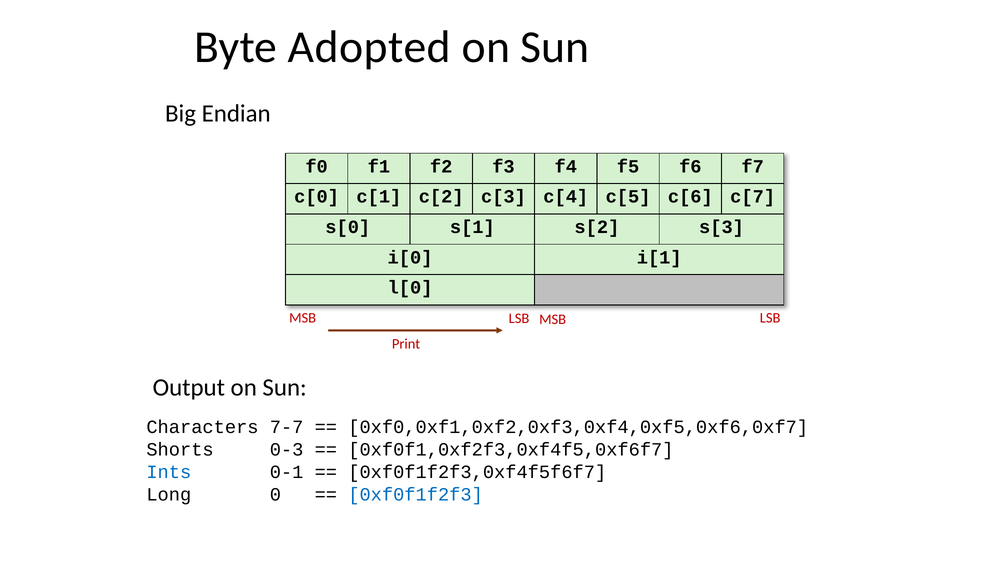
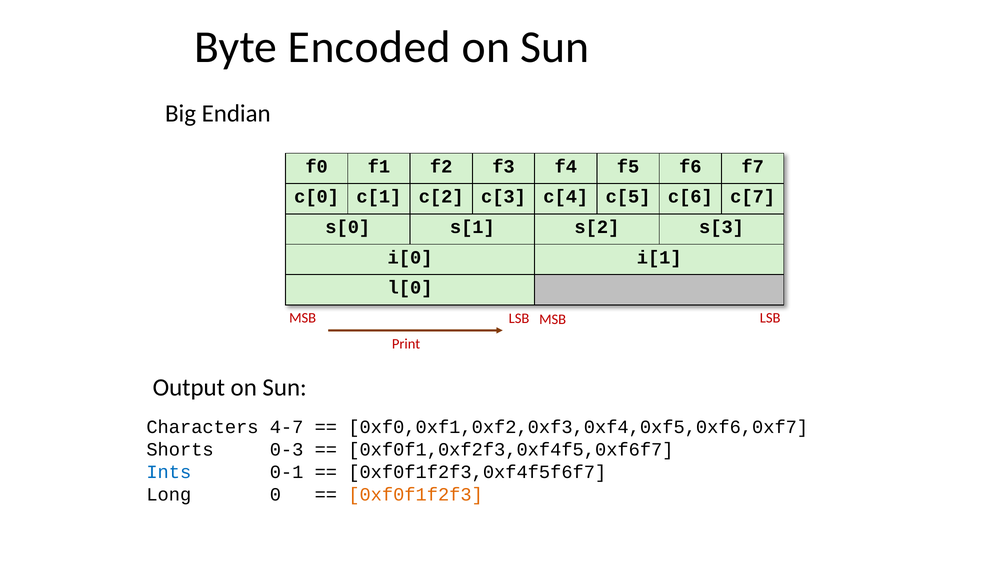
Adopted: Adopted -> Encoded (369, 47)
7-7: 7-7 -> 4-7 (287, 427)
0xf0f1f2f3 colour: blue -> orange (416, 494)
